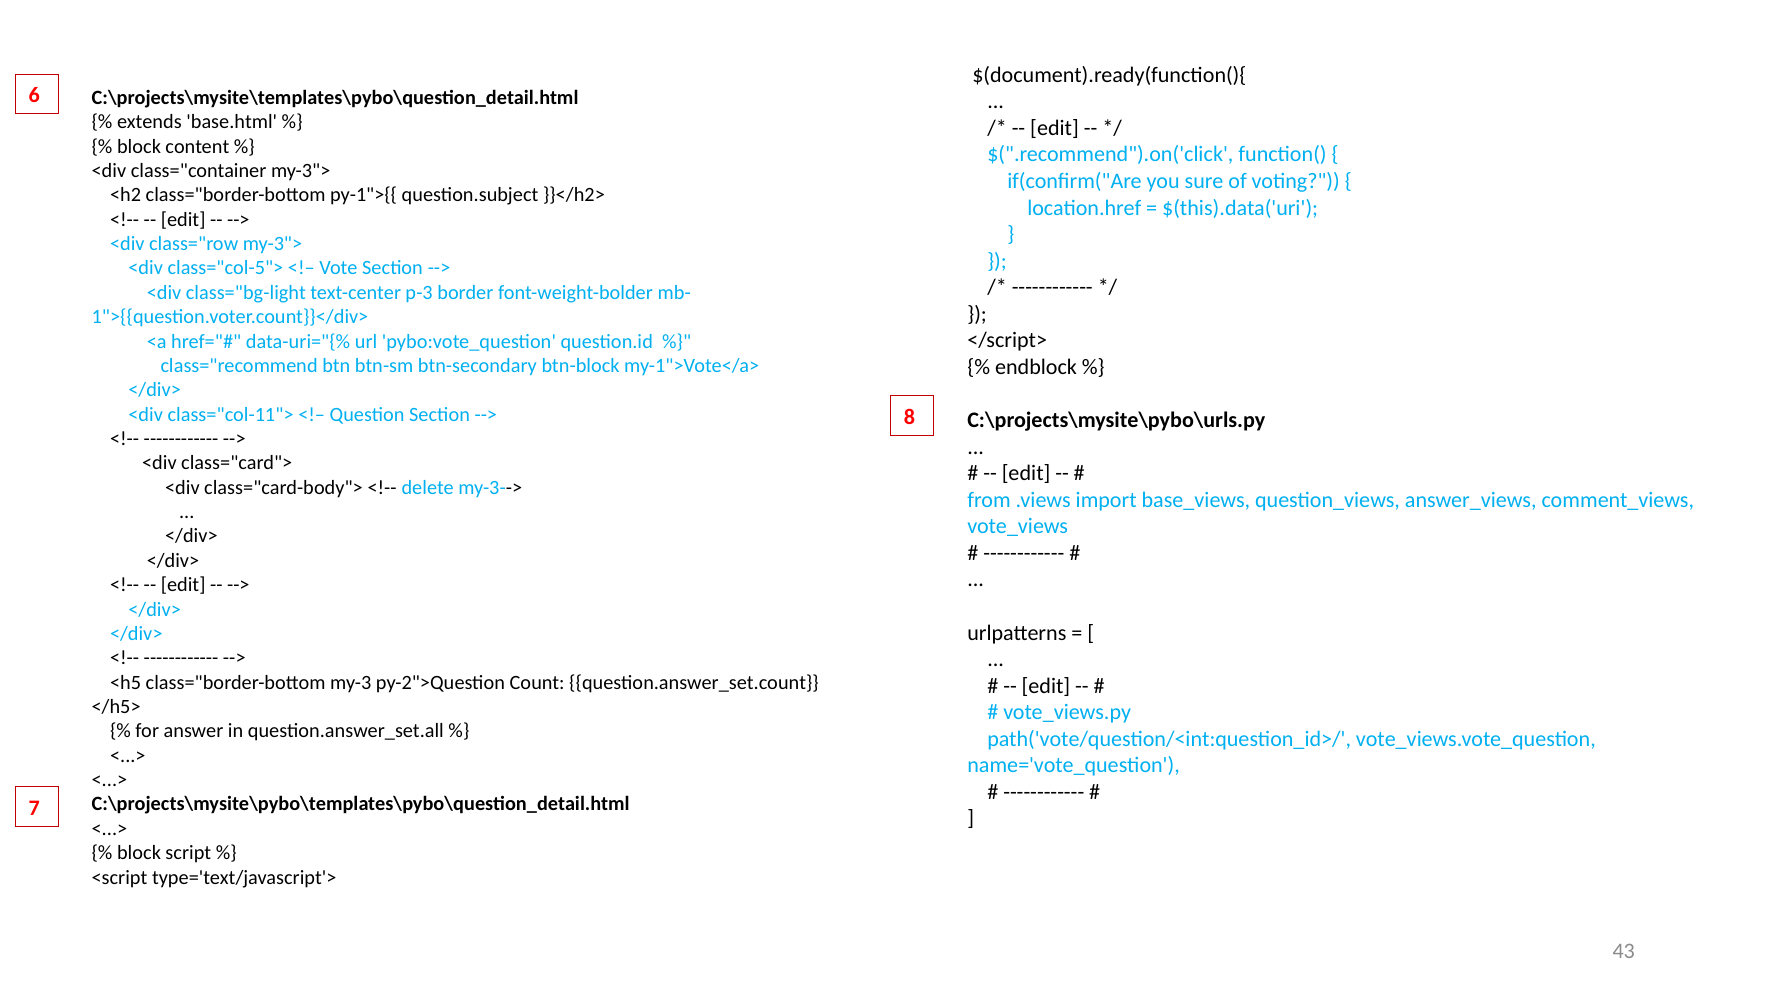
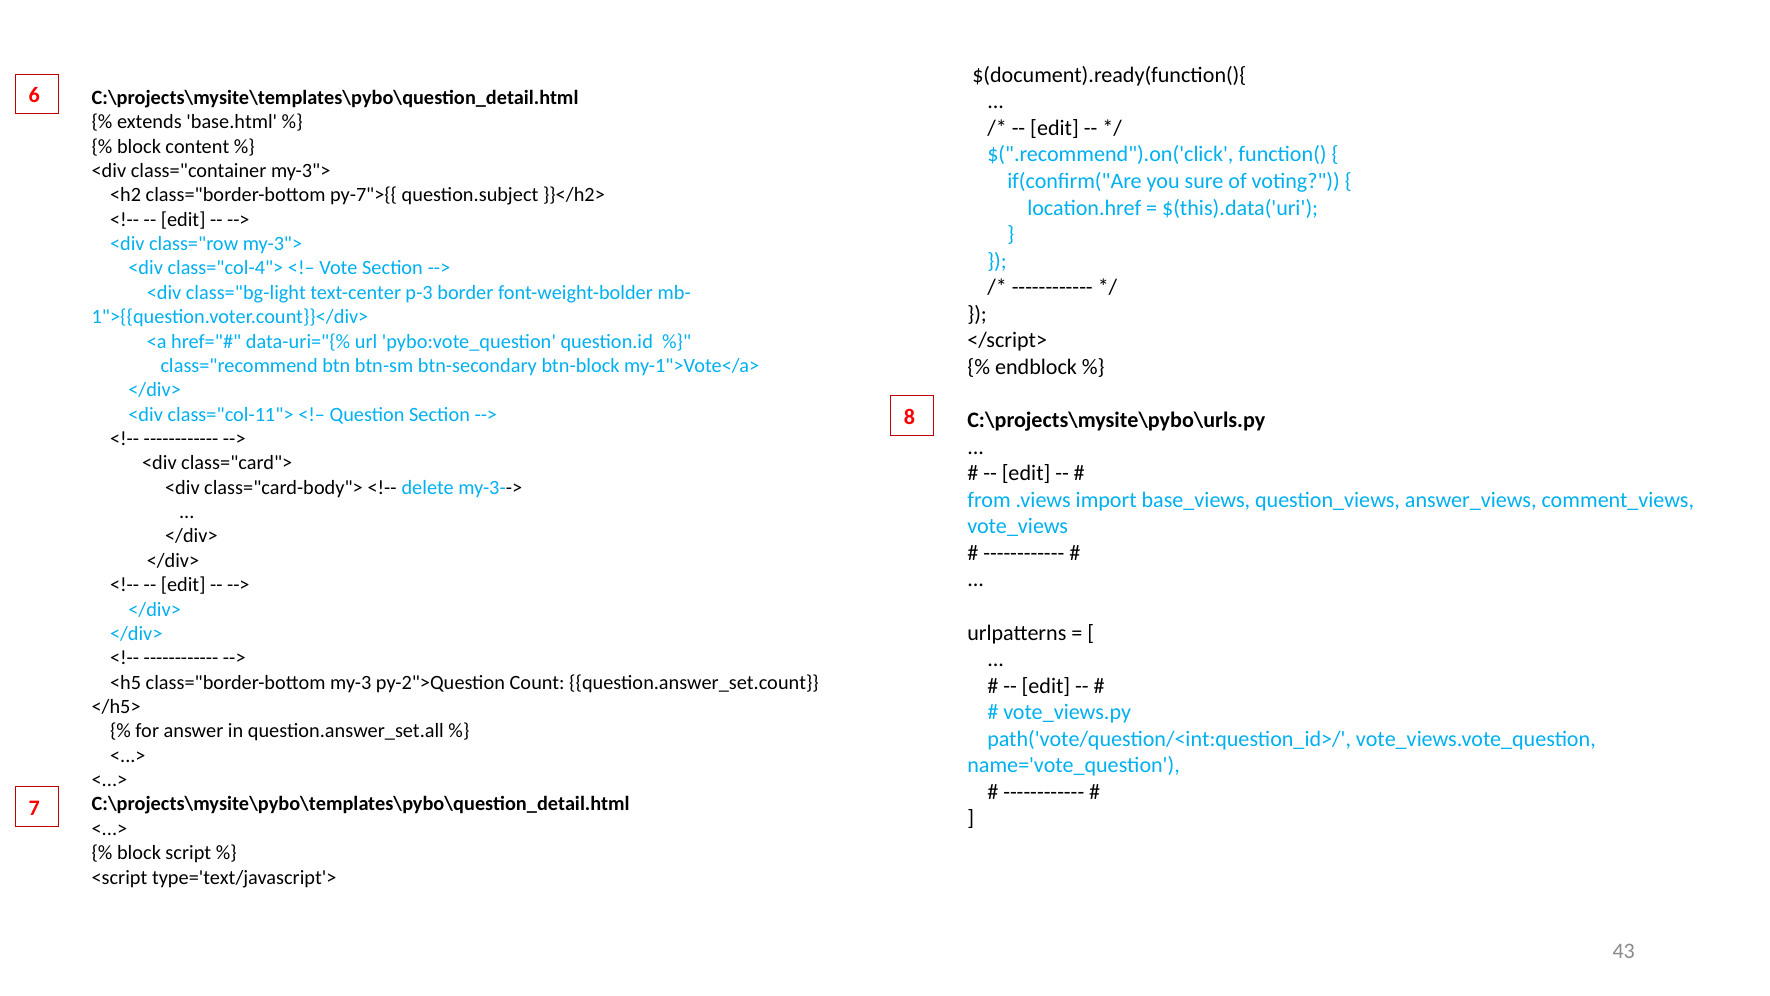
py-1">{{: py-1">{{ -> py-7">{{ (364, 195)
class="col-5">: class="col-5"> -> class="col-4"> (225, 268)
